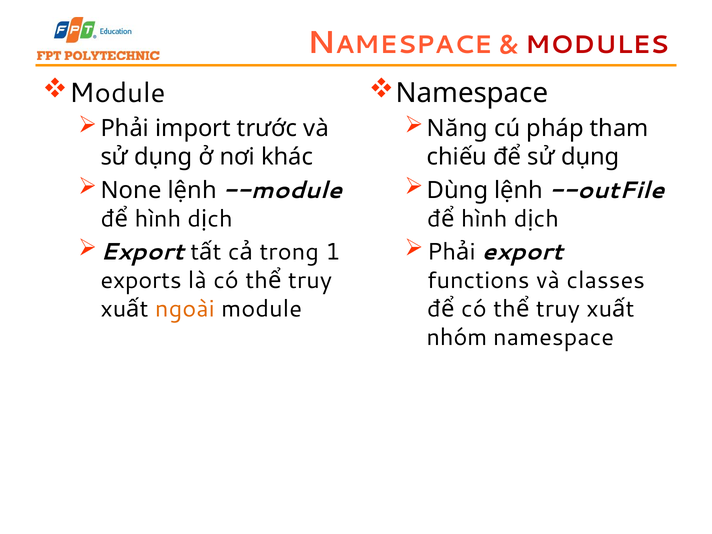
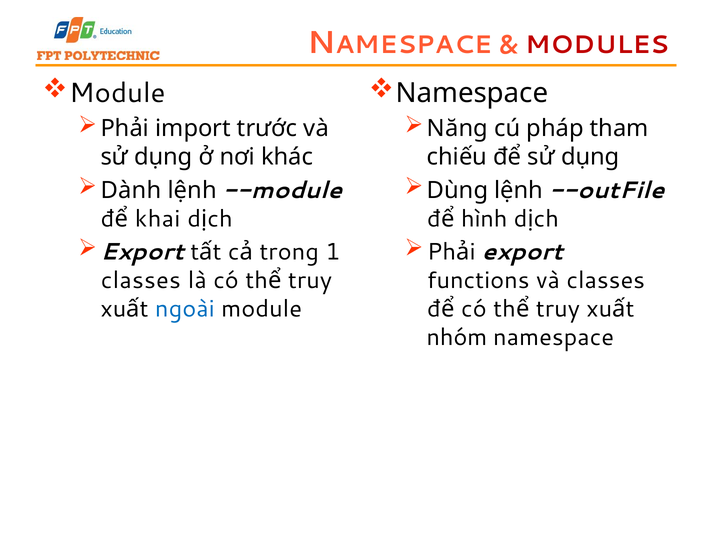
None: None -> Dành (131, 190)
hình: hình -> khai (158, 219)
exports: exports -> classes (141, 280)
ngoài colour: orange -> blue (185, 309)
